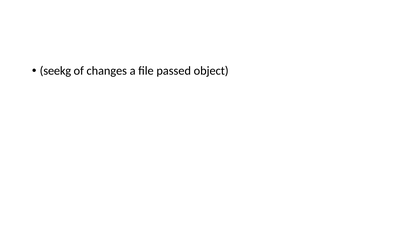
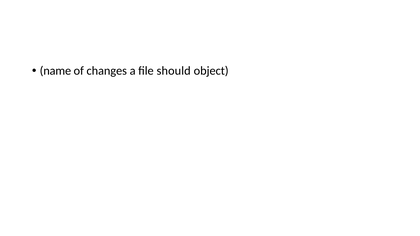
seekg: seekg -> name (55, 71)
passed: passed -> should (174, 71)
